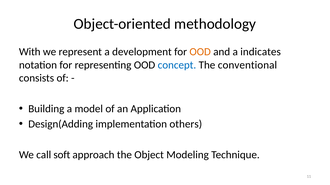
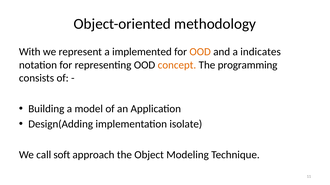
development: development -> implemented (142, 52)
concept colour: blue -> orange (177, 65)
conventional: conventional -> programming (248, 65)
others: others -> isolate (186, 125)
